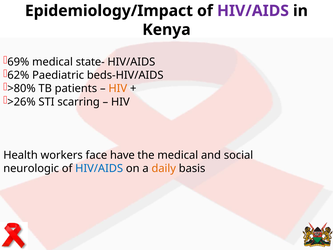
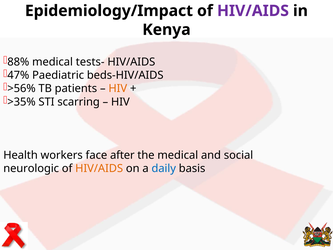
69%: 69% -> 88% (18, 62)
state-: state- -> tests- (90, 62)
62%: 62% -> 47% (18, 75)
>80%: >80% -> >56% (21, 88)
>26%: >26% -> >35% (21, 102)
have: have -> after (122, 155)
HIV/AIDS colour: blue -> orange (99, 168)
daily colour: orange -> blue (164, 168)
